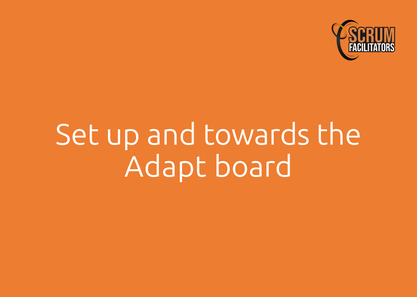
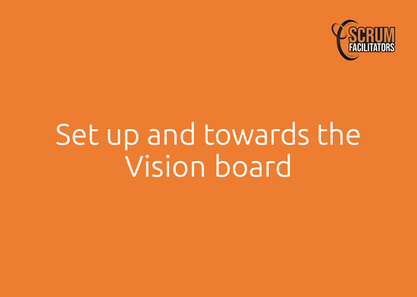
Adapt: Adapt -> Vision (166, 167)
